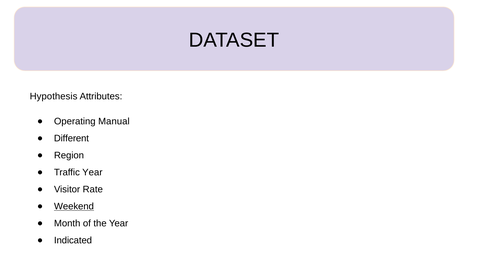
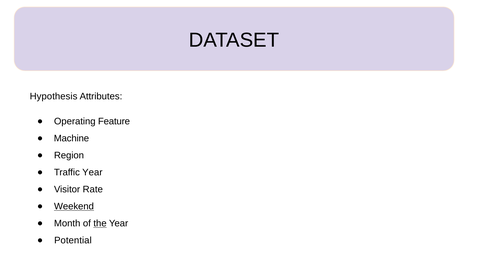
Manual: Manual -> Feature (114, 122)
Different: Different -> Machine (71, 139)
the underline: none -> present (100, 224)
Indicated: Indicated -> Potential (73, 241)
